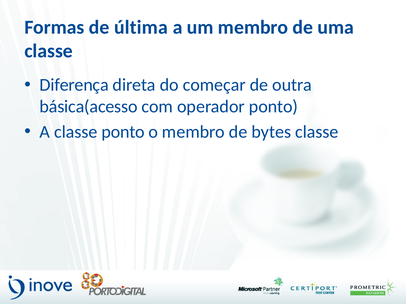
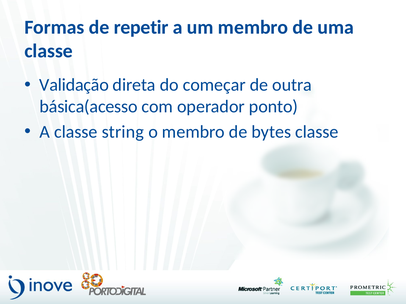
última: última -> repetir (141, 27)
Diferença: Diferença -> Validação (74, 85)
classe ponto: ponto -> string (123, 132)
